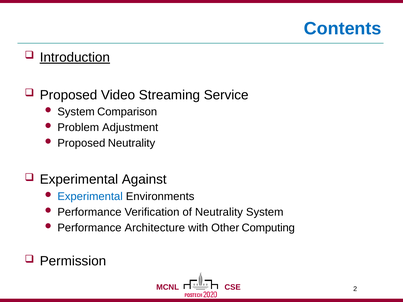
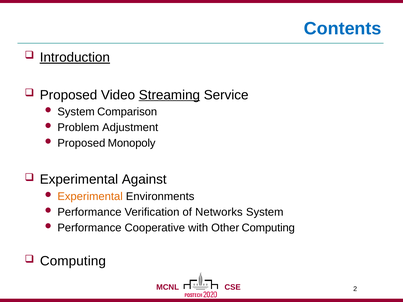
Streaming underline: none -> present (169, 95)
Proposed Neutrality: Neutrality -> Monopoly (132, 143)
Experimental colour: blue -> orange (90, 197)
of Neutrality: Neutrality -> Networks (219, 212)
Architecture: Architecture -> Cooperative (155, 228)
Permission: Permission -> Computing (73, 261)
